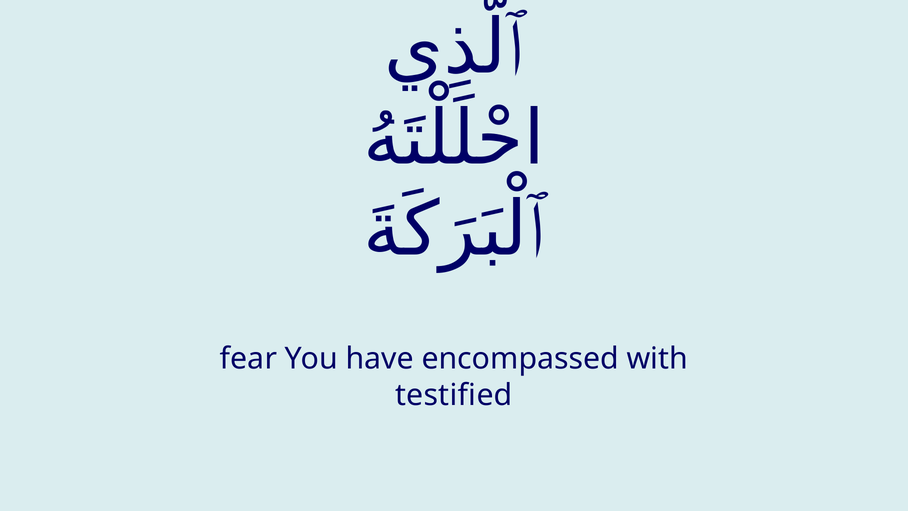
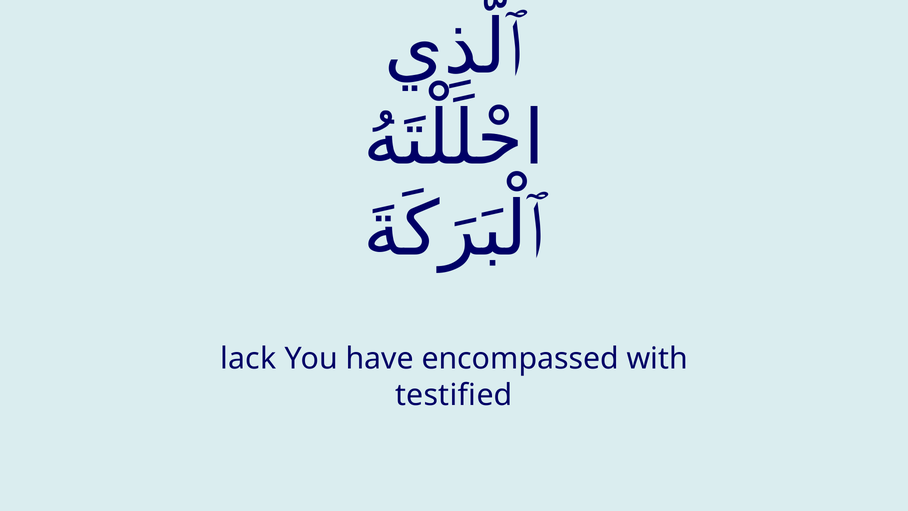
fear: fear -> lack (248, 358)
